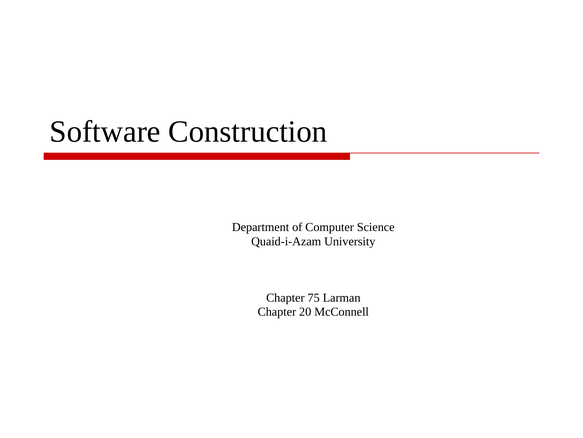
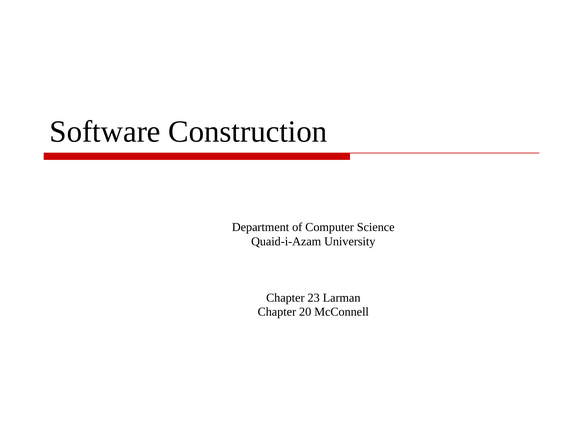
75: 75 -> 23 (314, 297)
